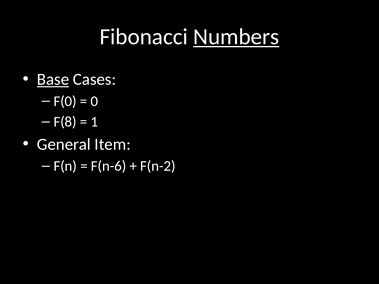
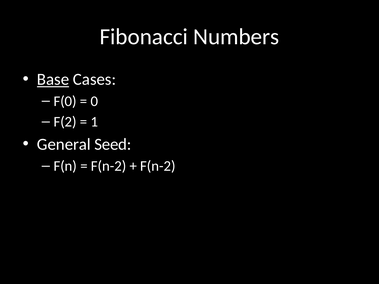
Numbers underline: present -> none (236, 37)
F(8: F(8 -> F(2 (65, 122)
Item: Item -> Seed (113, 144)
F(n-6: F(n-6 -> F(n-2 (109, 166)
